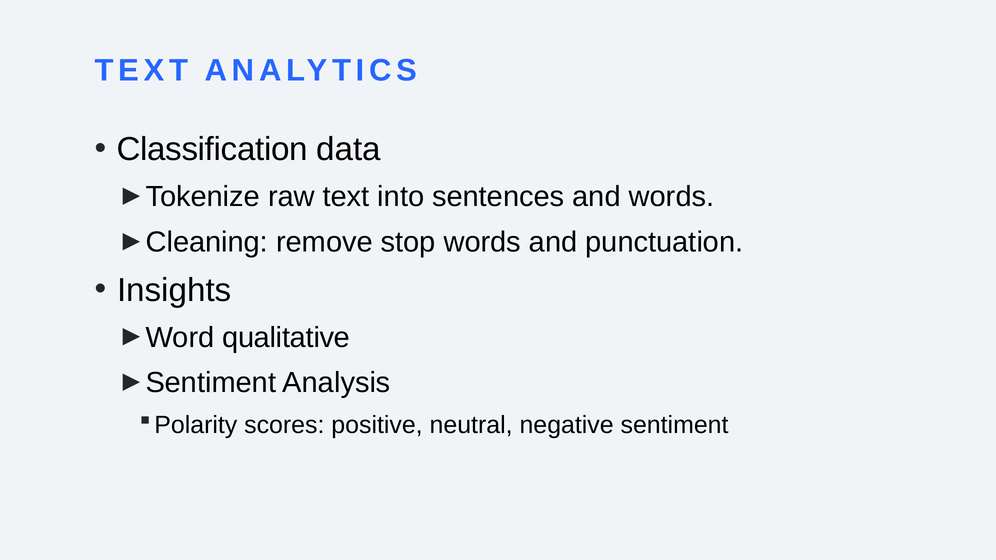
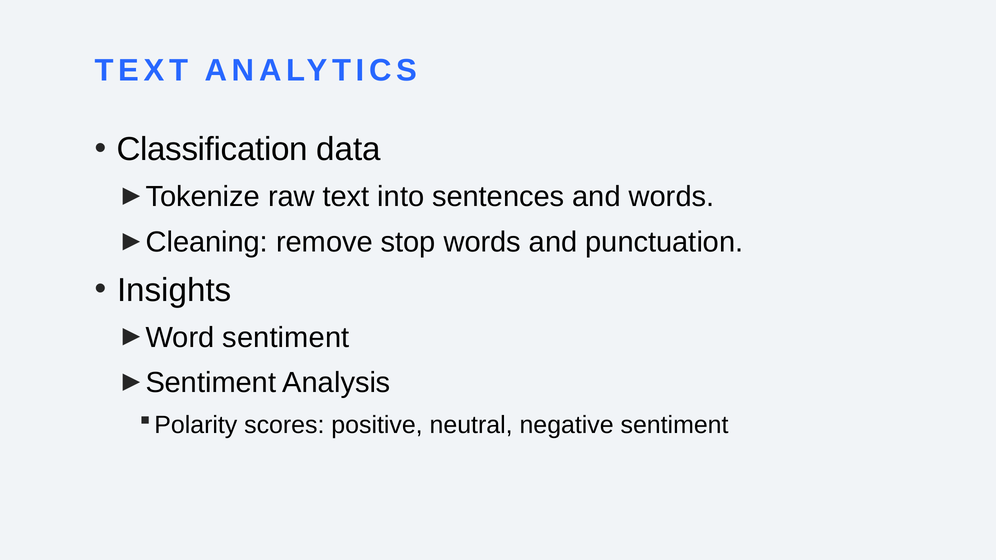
qualitative: qualitative -> sentiment (286, 338)
